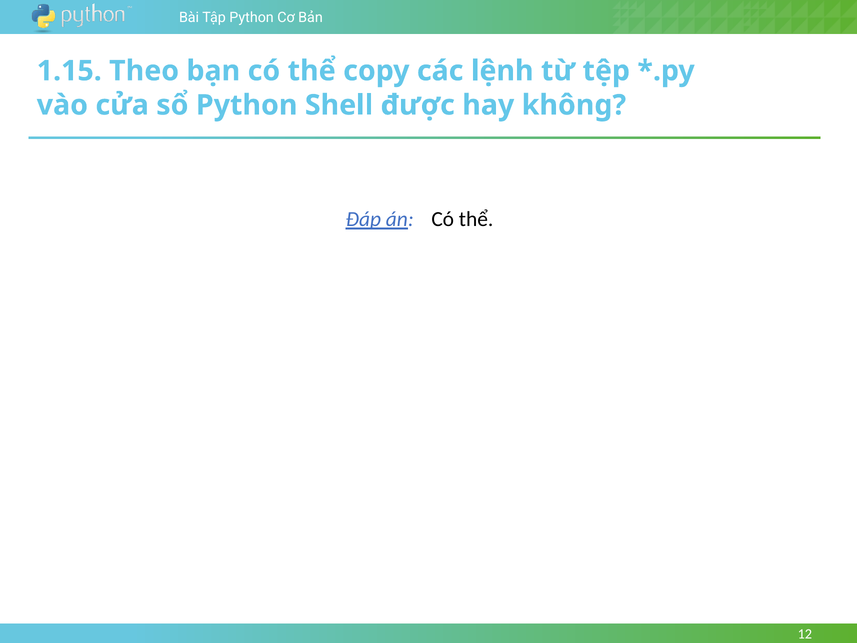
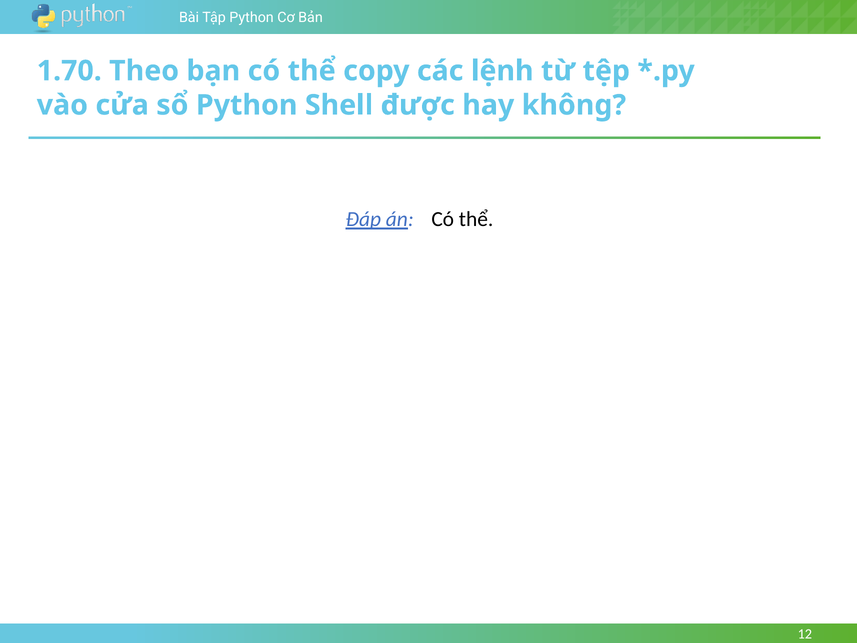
1.15: 1.15 -> 1.70 (69, 71)
